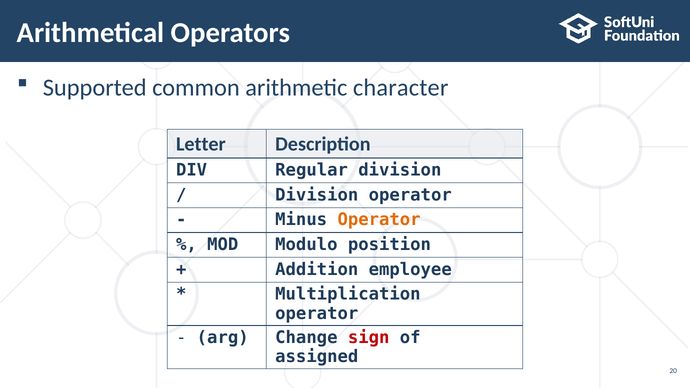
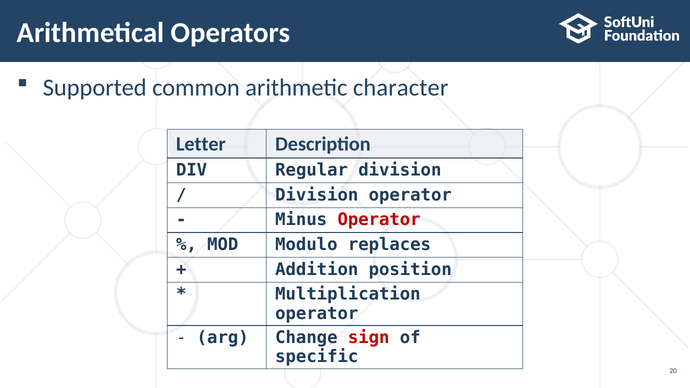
Operator colour: orange -> red (379, 220)
position: position -> replaces (389, 245)
employee: employee -> position (410, 270)
assigned: assigned -> specific (317, 357)
